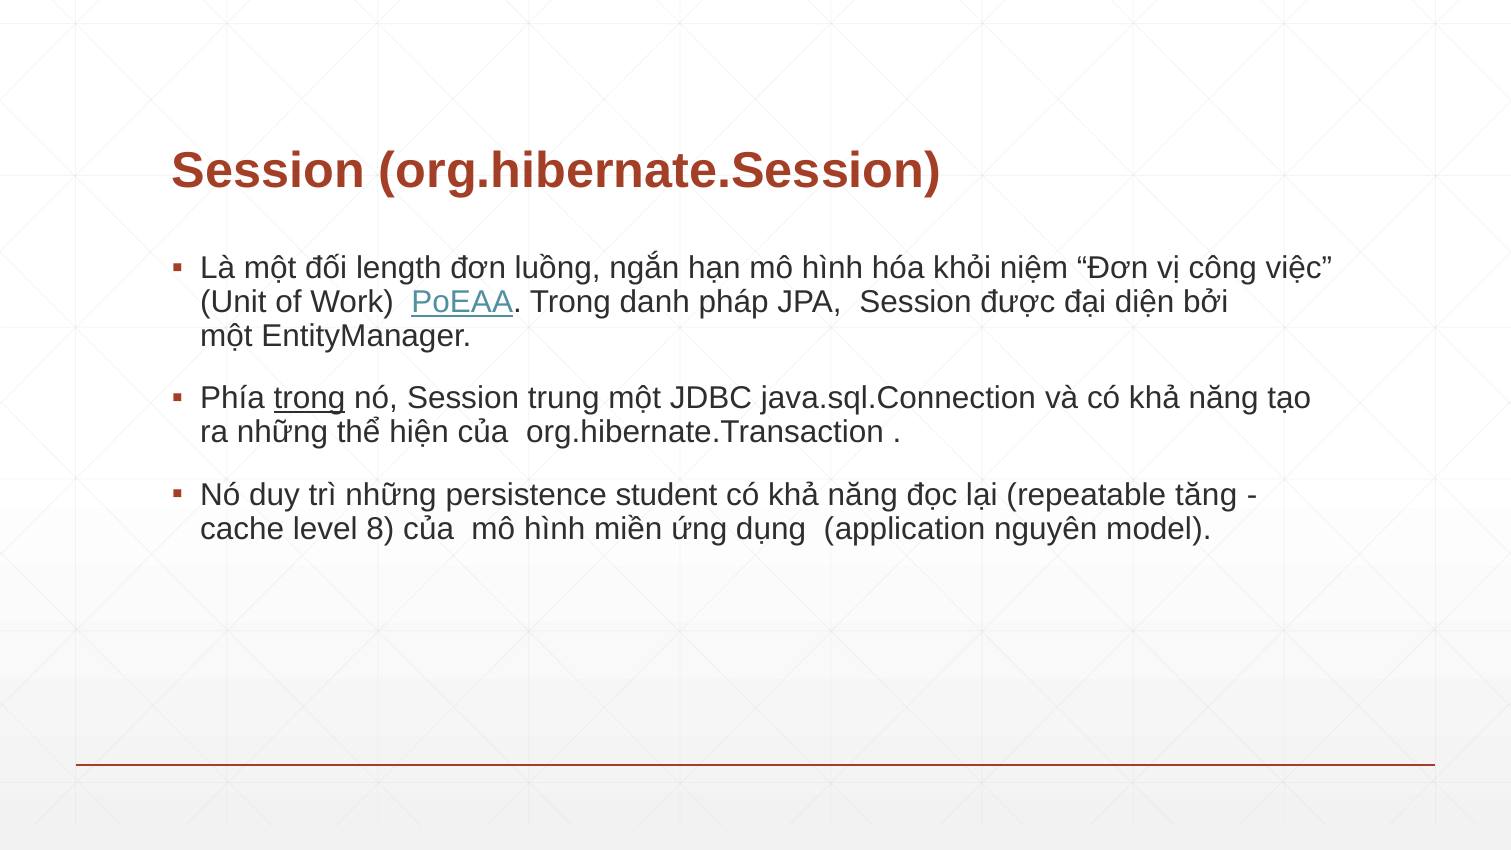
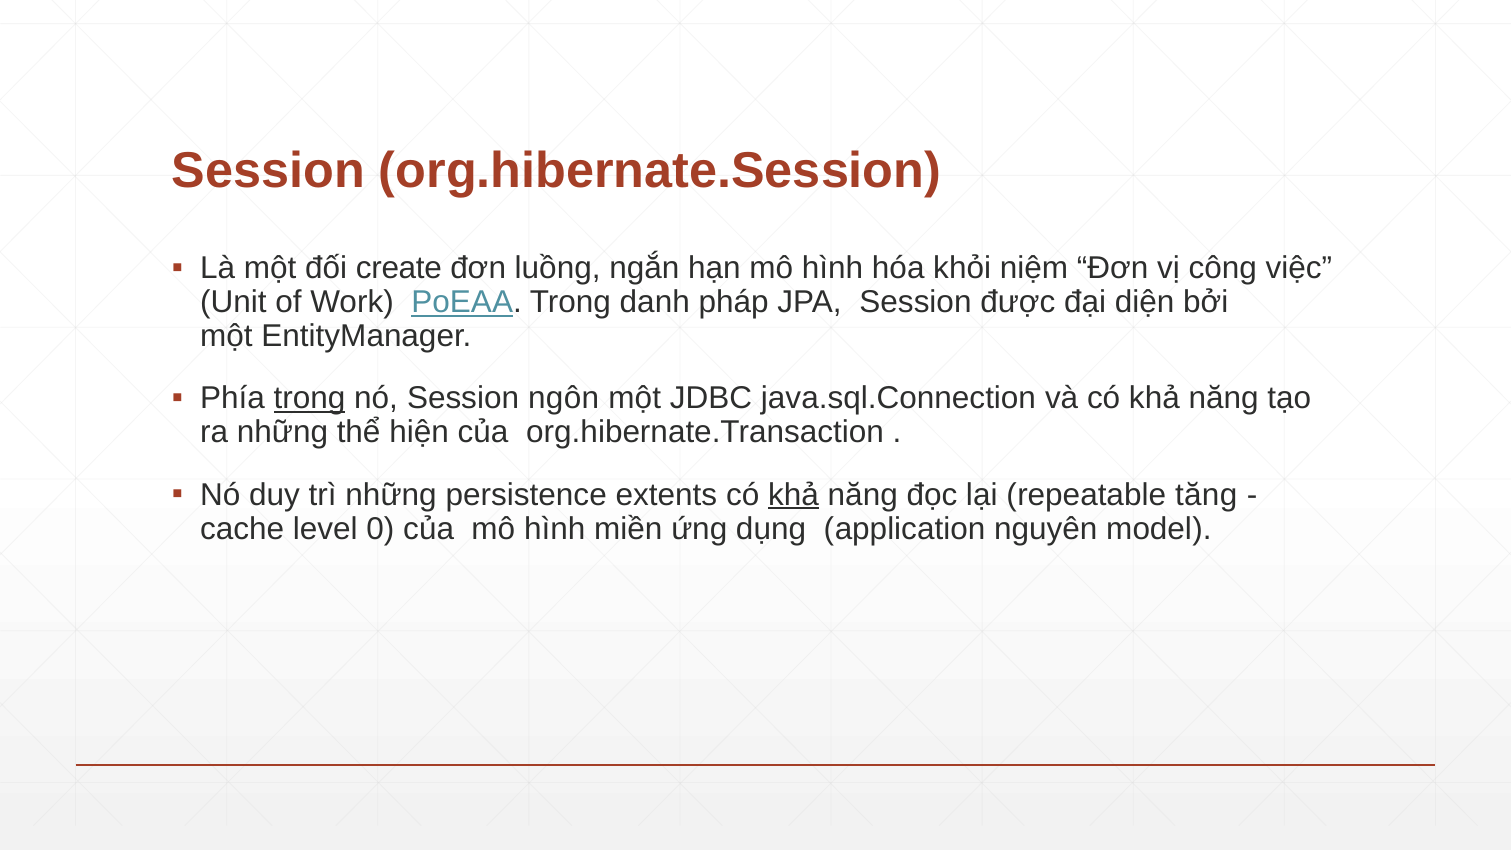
length: length -> create (399, 268)
trung: trung -> ngôn (564, 398)
student: student -> extents (666, 495)
khả underline: none -> present (794, 495)
8: 8 -> 0 (380, 529)
